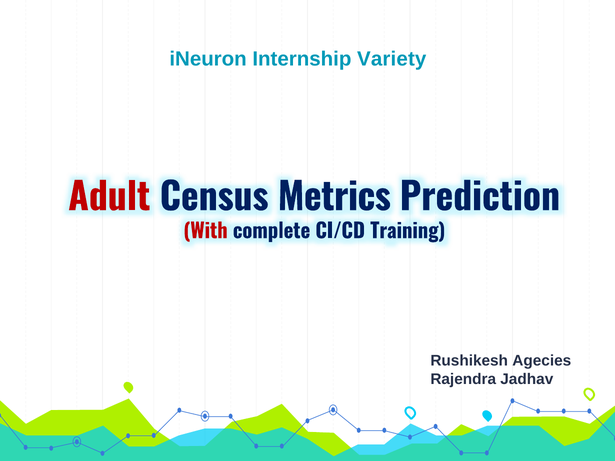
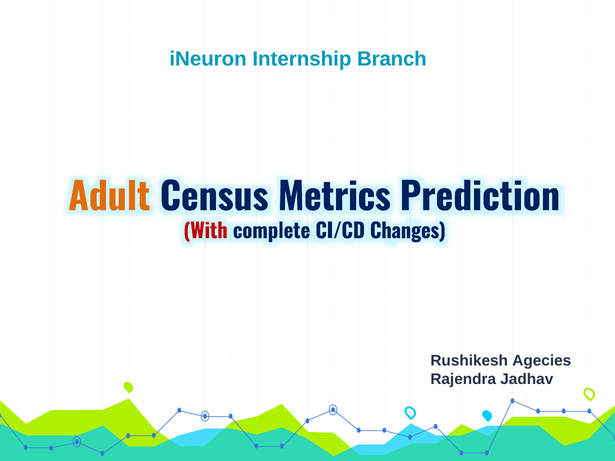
Variety: Variety -> Branch (392, 59)
Adult colour: red -> orange (109, 198)
Training: Training -> Changes (408, 232)
